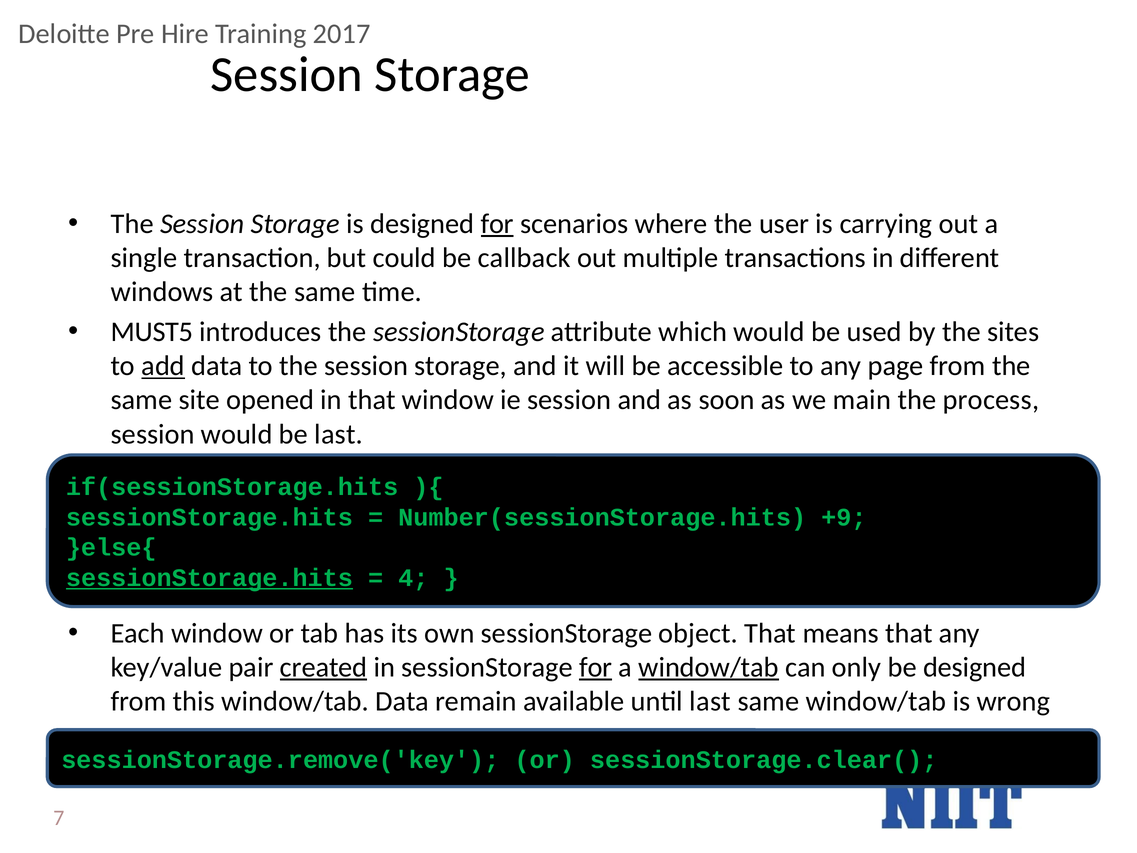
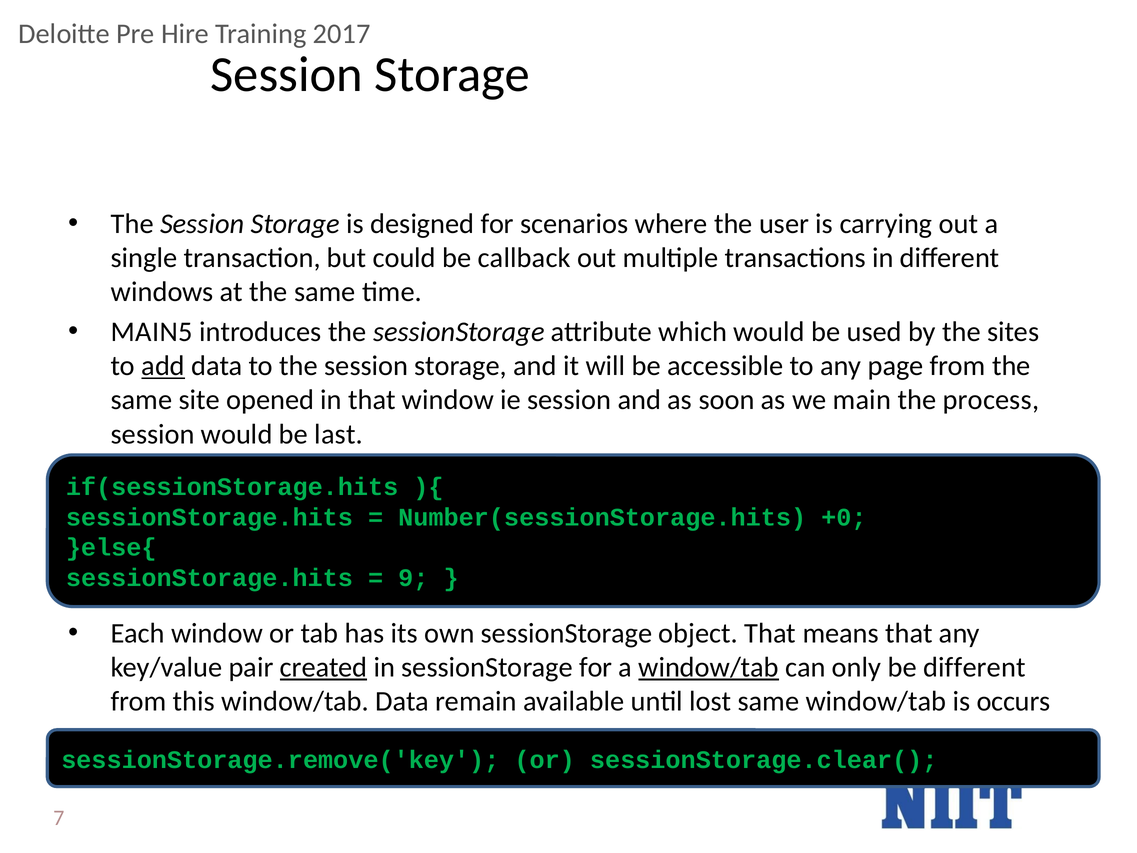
for underline: present -> none (497, 224)
MUST5: MUST5 -> MAIN5 (152, 332)
+9: +9 -> +0 (844, 517)
sessionStorage.hits underline: present -> none (209, 578)
4: 4 -> 9 (413, 578)
for underline: present -> none (596, 667)
be designed: designed -> different (974, 667)
until last: last -> lost (710, 701)
wrong: wrong -> occurs (1013, 701)
